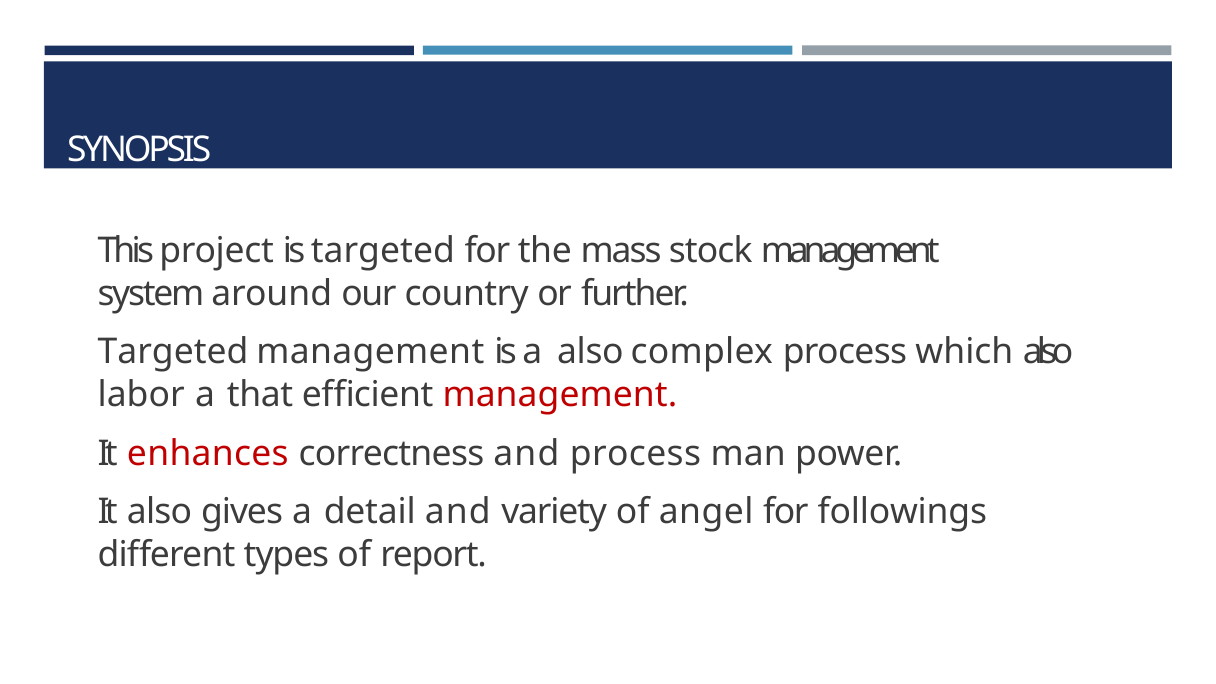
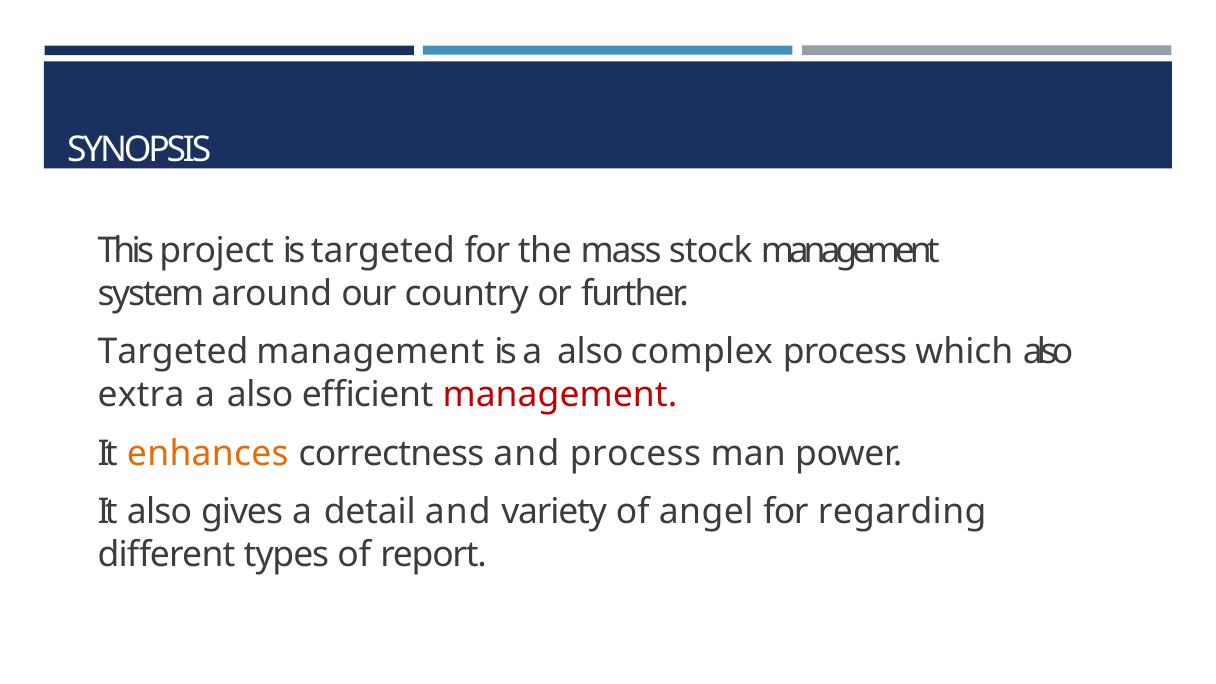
labor: labor -> extra (141, 395)
that: that -> also (260, 395)
enhances colour: red -> orange (208, 453)
followings: followings -> regarding (902, 512)
